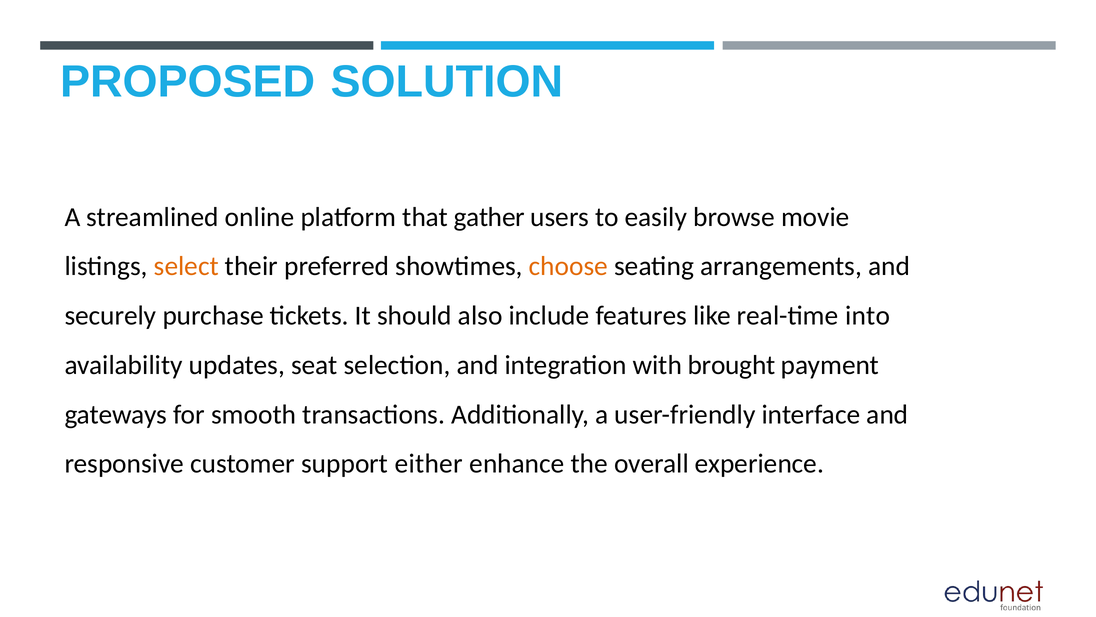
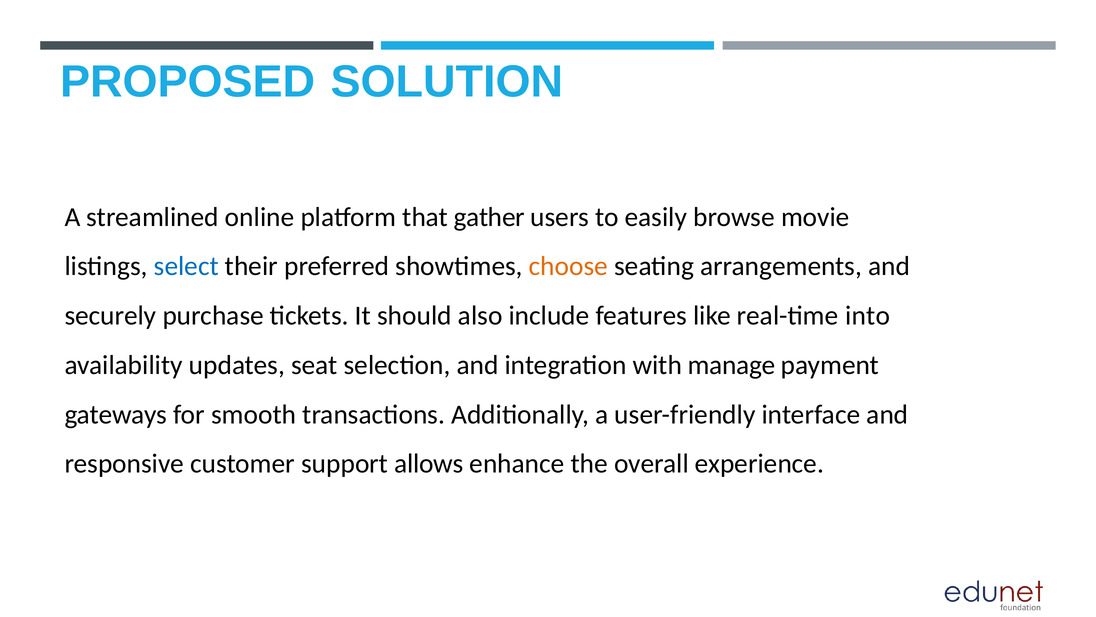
select colour: orange -> blue (186, 266)
brought: brought -> manage (732, 365)
either: either -> allows (429, 464)
